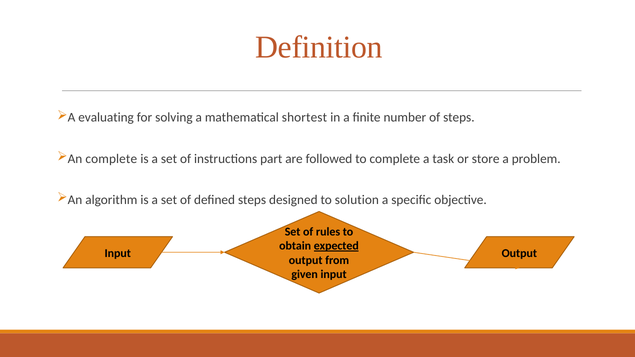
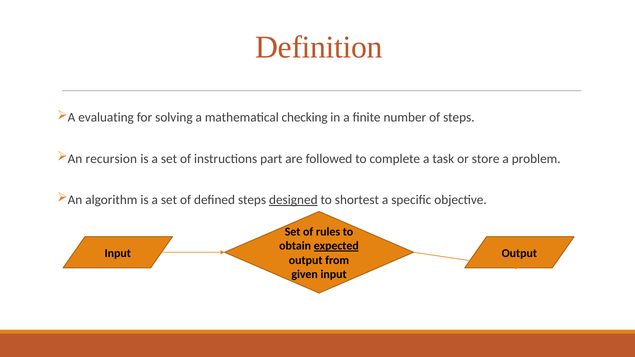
shortest: shortest -> checking (305, 118)
An complete: complete -> recursion (111, 159)
designed underline: none -> present (293, 200)
solution: solution -> shortest (357, 200)
